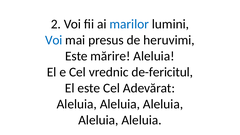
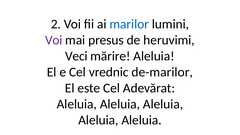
Voi colour: blue -> purple (54, 40)
Este: Este -> Veci (76, 56)
de-fericitul: de-fericitul -> de-marilor (162, 72)
